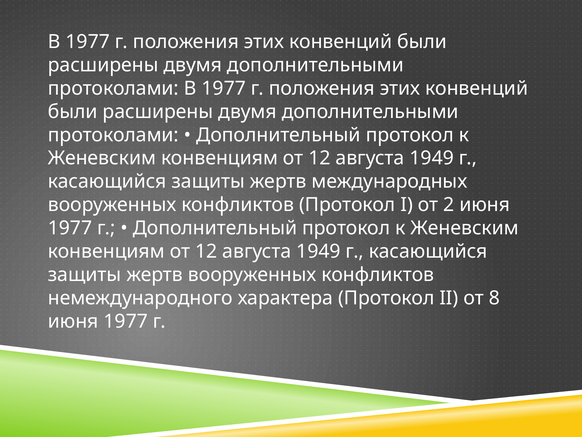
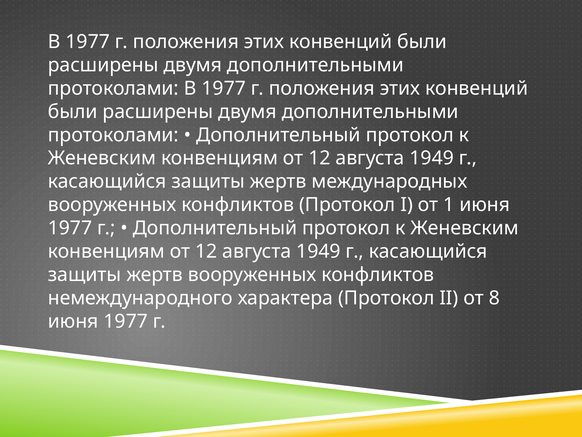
2: 2 -> 1 (449, 205)
